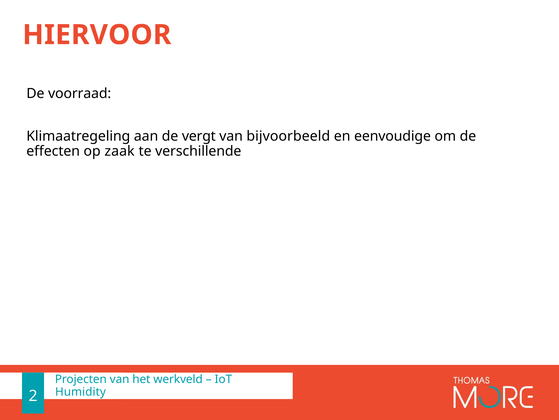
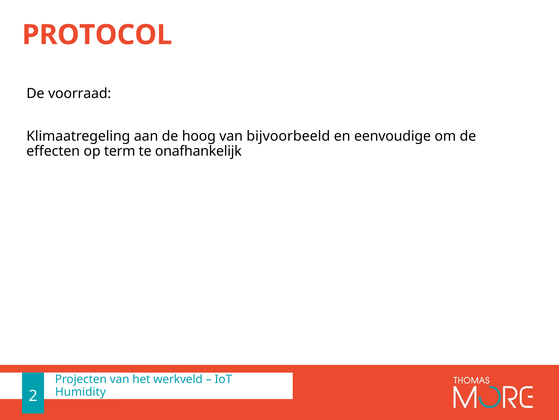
HIERVOOR: HIERVOOR -> PROTOCOL (97, 35)
vergt: vergt -> hoog (199, 136)
zaak: zaak -> term (120, 151)
verschillende: verschillende -> onafhankelijk (198, 151)
